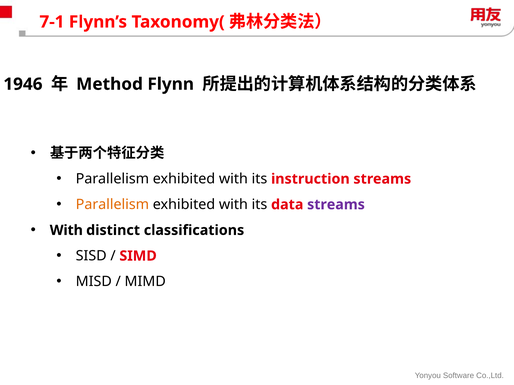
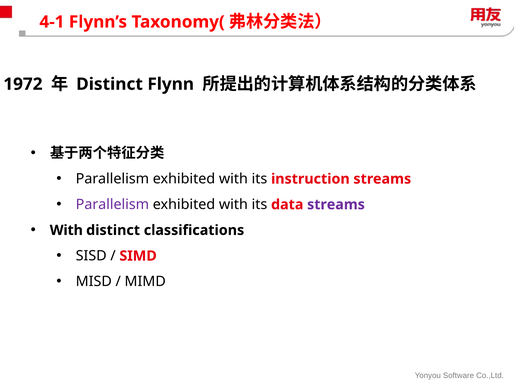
7-1: 7-1 -> 4-1 (52, 22)
1946: 1946 -> 1972 (23, 84)
Method: Method -> Distinct (110, 84)
Parallelism colour: orange -> purple (112, 205)
